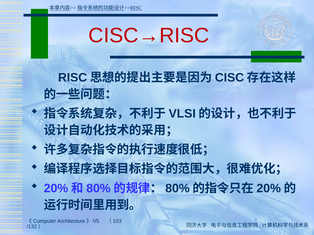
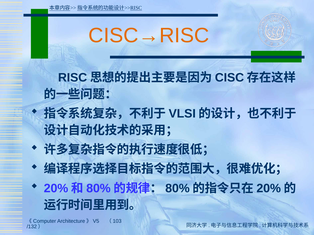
CISC→RISC colour: red -> orange (149, 36)
